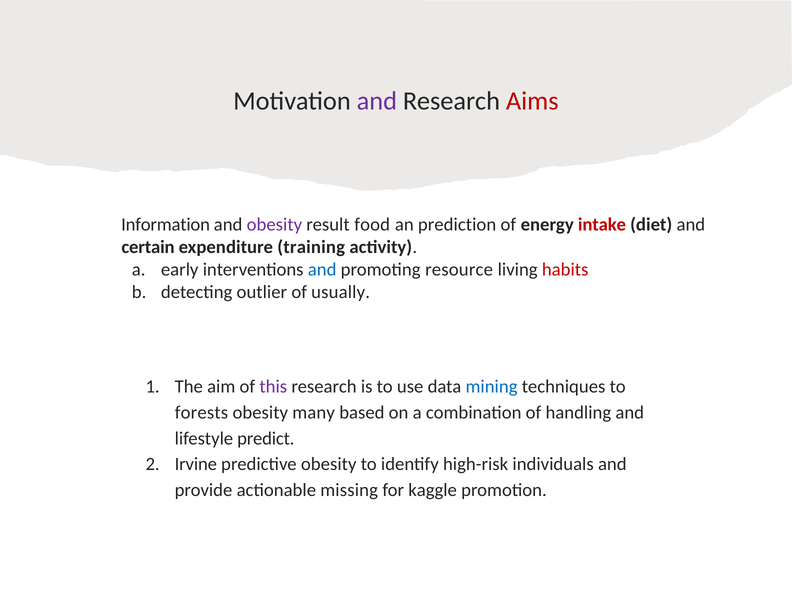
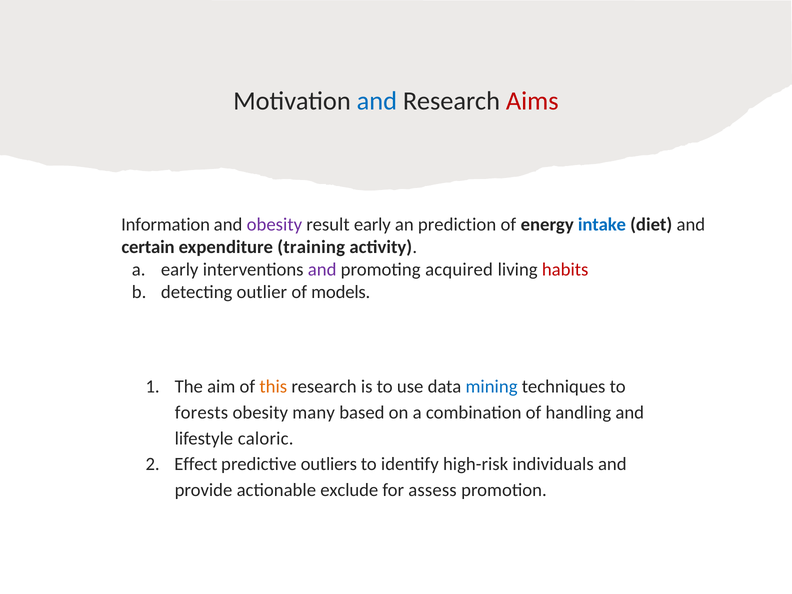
and colour: purple -> blue (377, 101)
result food: food -> early (372, 225)
intake colour: red -> blue (602, 225)
and colour: blue -> purple (322, 270)
resource: resource -> acquired (459, 270)
usually: usually -> models (341, 292)
this colour: purple -> orange (273, 387)
predict: predict -> caloric (266, 438)
Irvine: Irvine -> Effect (196, 464)
predictive obesity: obesity -> outliers (329, 464)
missing: missing -> exclude (349, 490)
kaggle: kaggle -> assess (433, 490)
